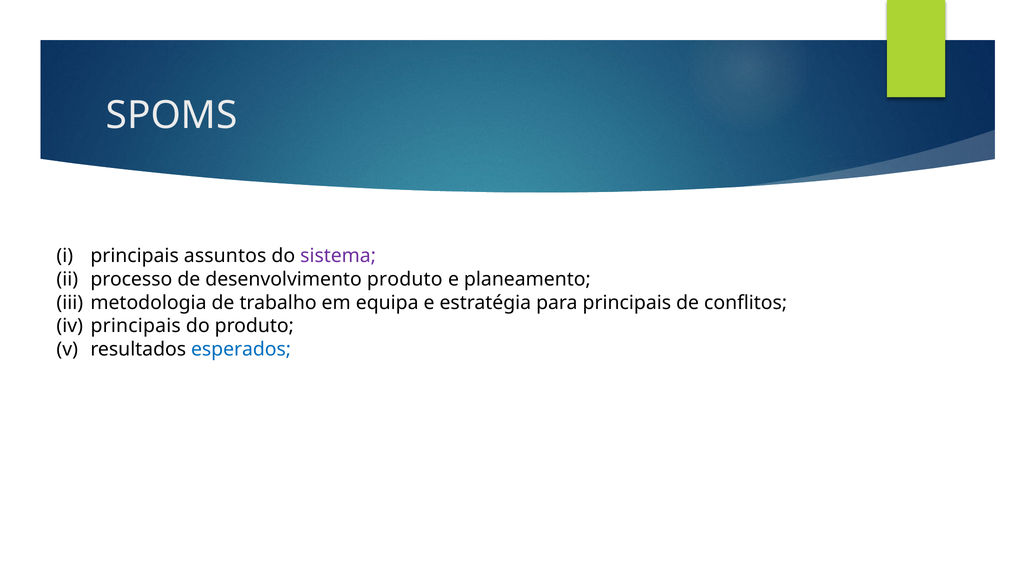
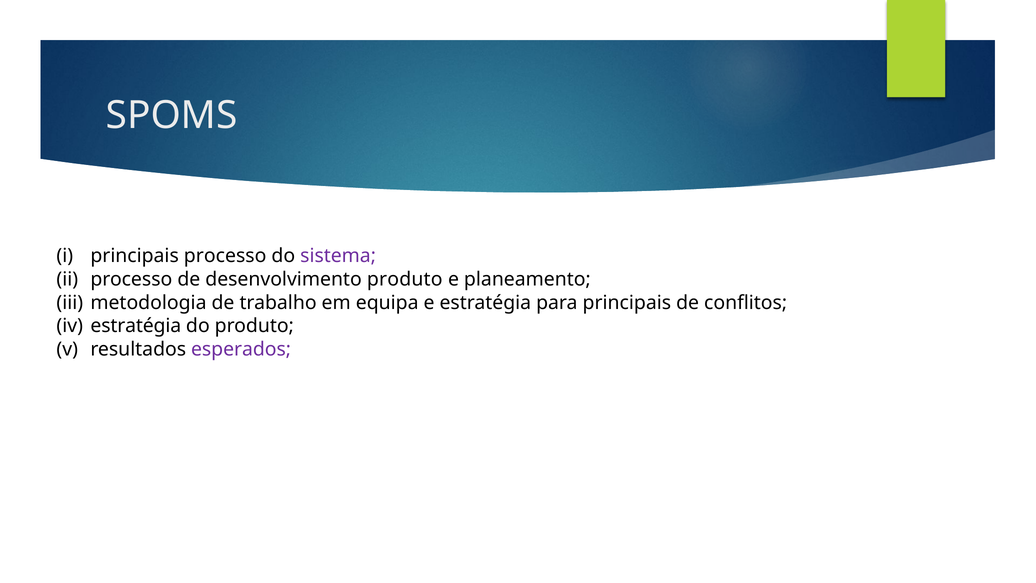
principais assuntos: assuntos -> processo (225, 256)
principais: principais -> estratégia (136, 326)
esperados colour: blue -> purple (241, 349)
